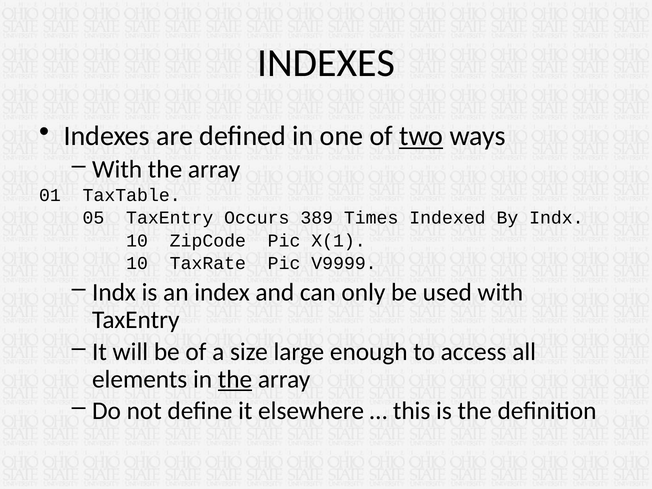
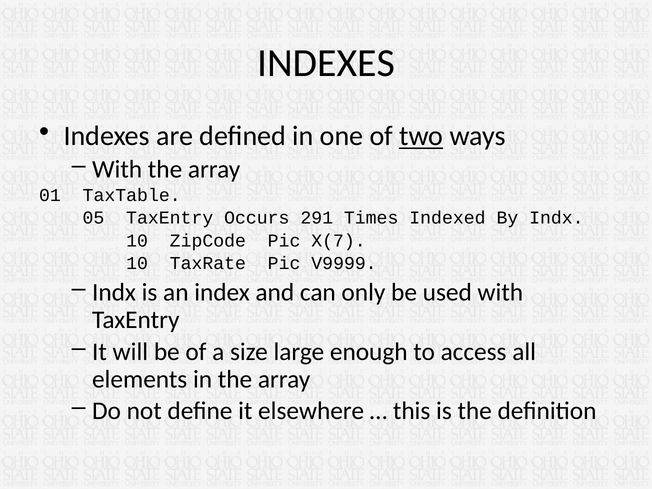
389: 389 -> 291 (317, 218)
X(1: X(1 -> X(7 (339, 241)
the underline: present -> none (235, 379)
